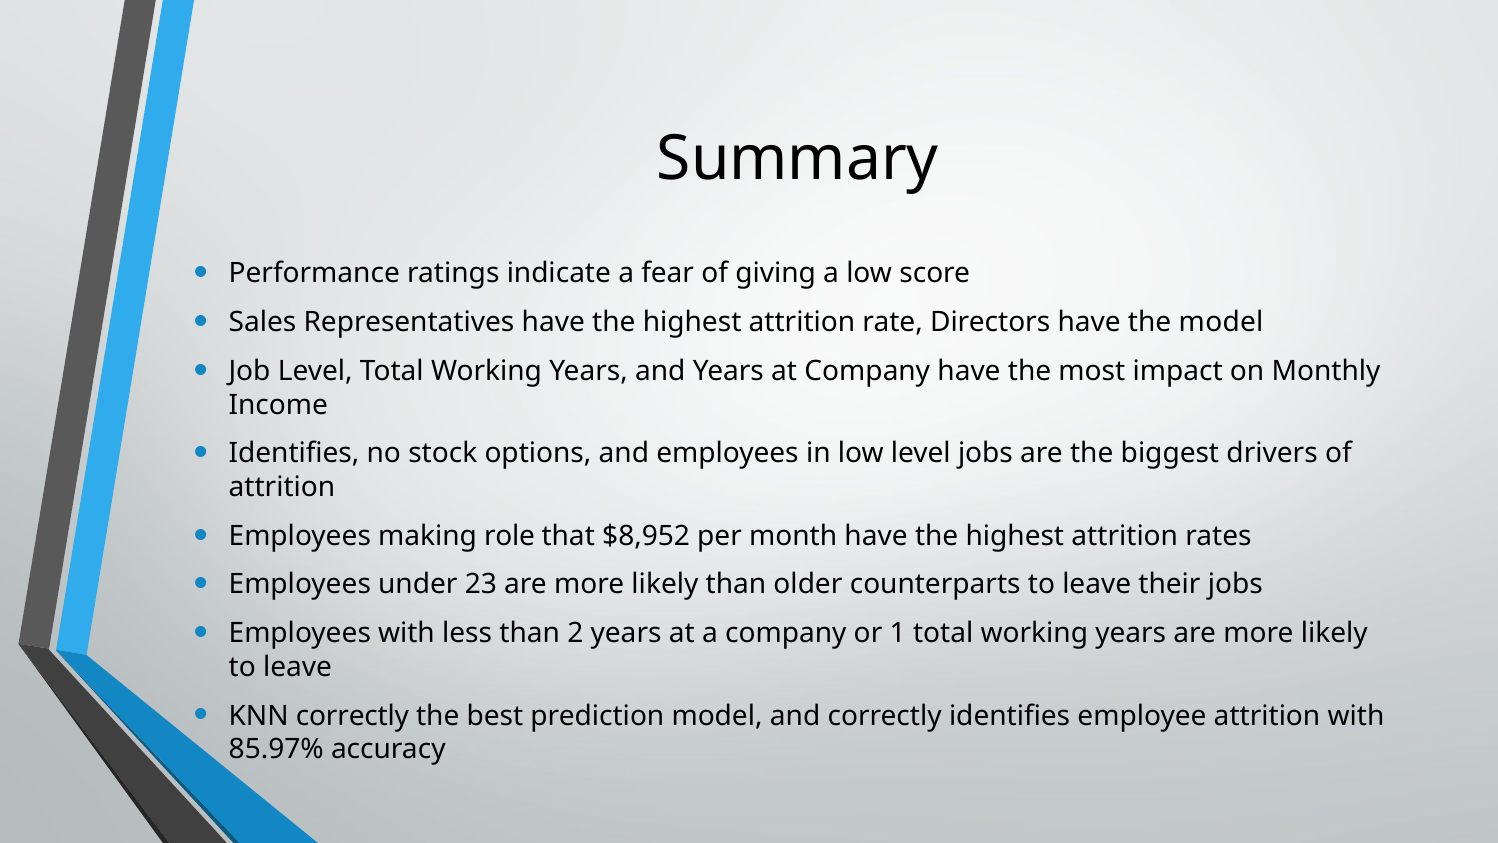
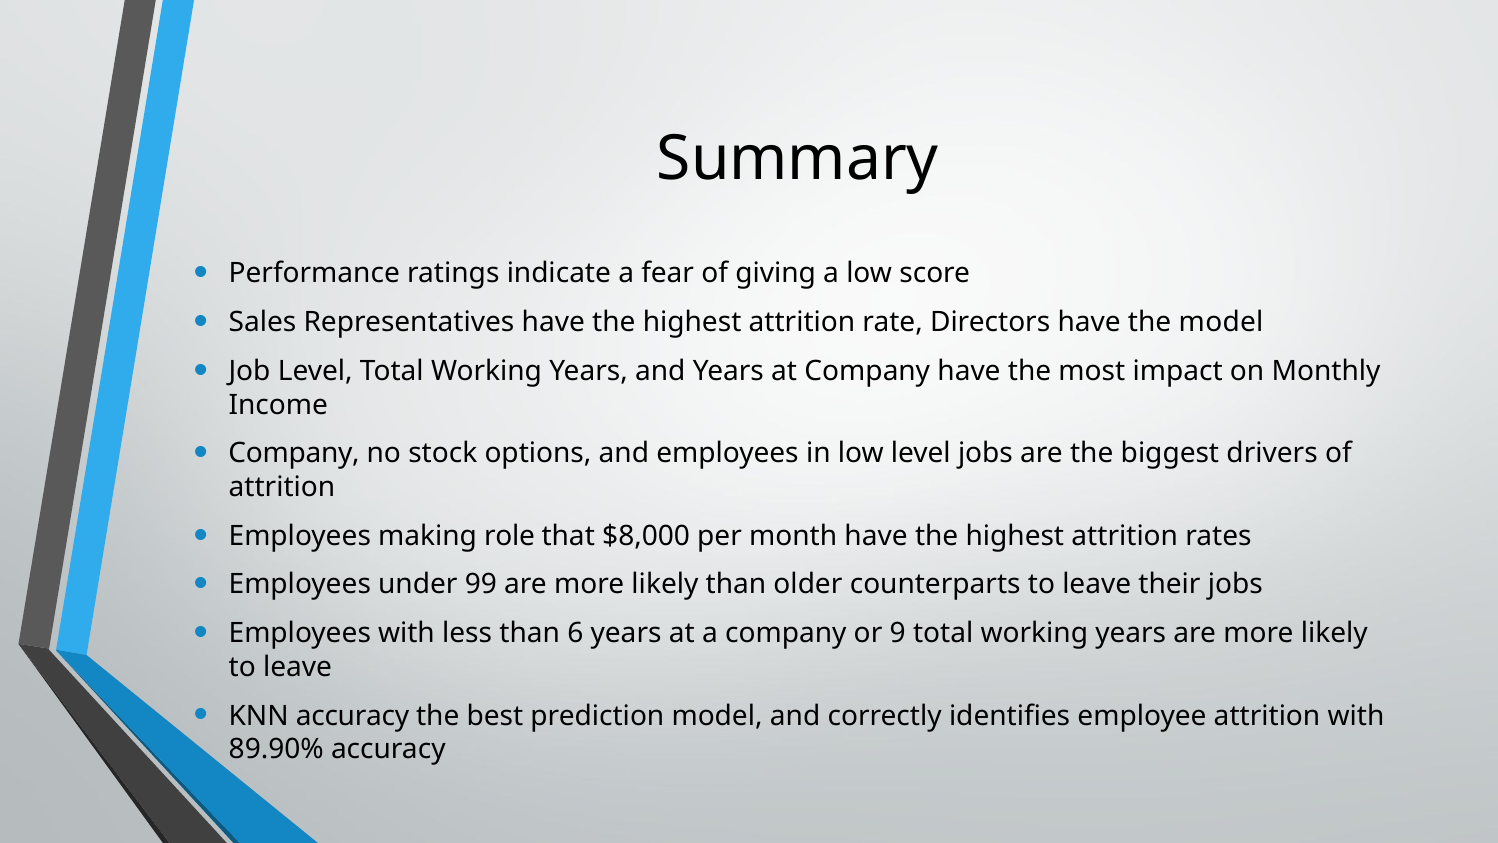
Identifies: Identifies -> Company (294, 453)
$8,952: $8,952 -> $8,000 (646, 536)
23: 23 -> 99 (481, 584)
2: 2 -> 6 (575, 633)
1: 1 -> 9 (898, 633)
KNN correctly: correctly -> accuracy (352, 715)
85.97%: 85.97% -> 89.90% (276, 749)
